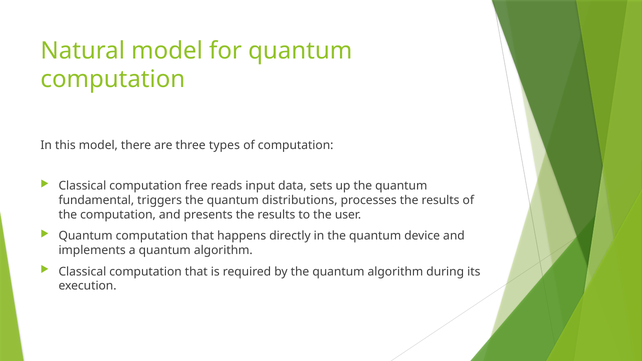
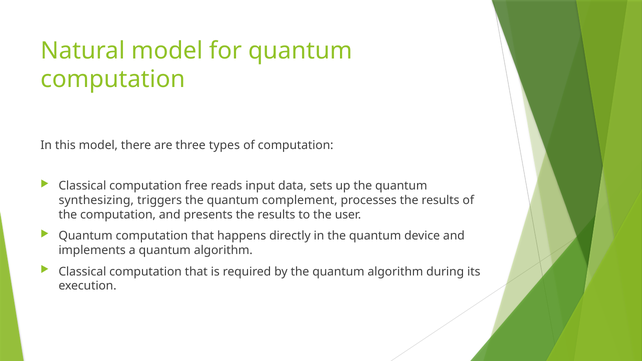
fundamental: fundamental -> synthesizing (96, 200)
distributions: distributions -> complement (300, 200)
